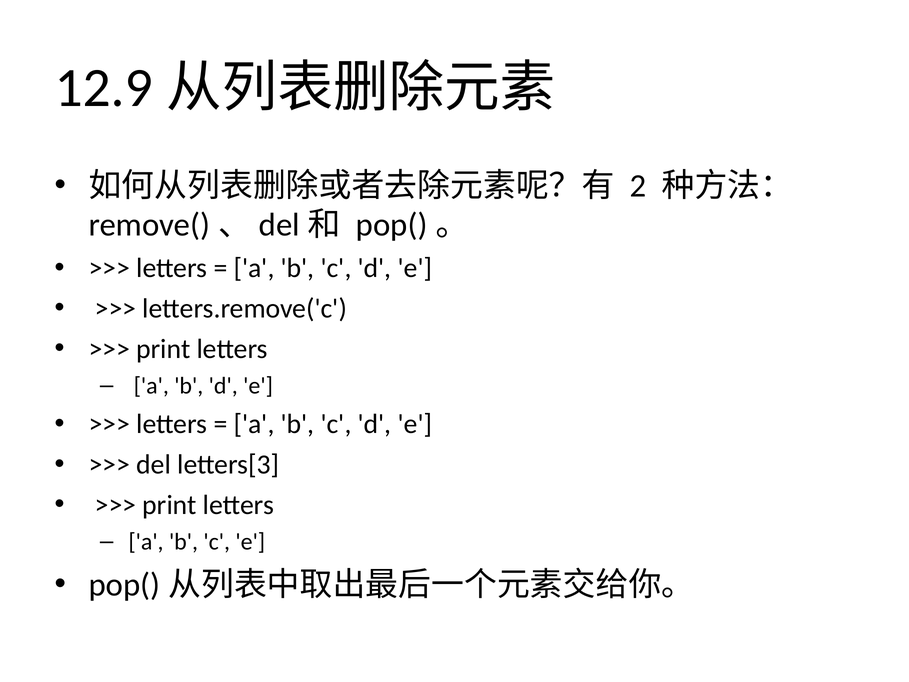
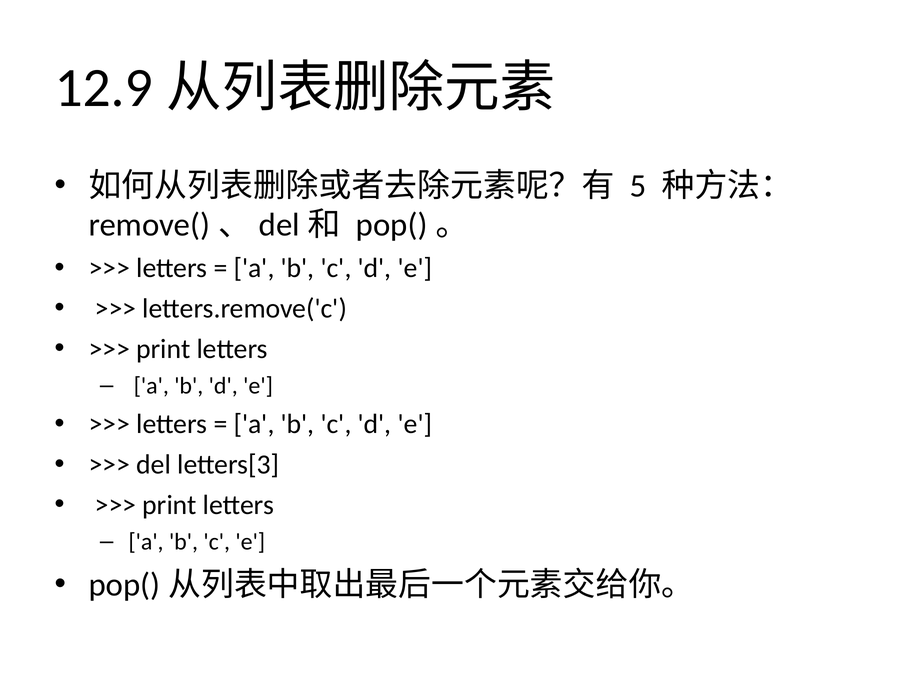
2: 2 -> 5 (638, 186)
